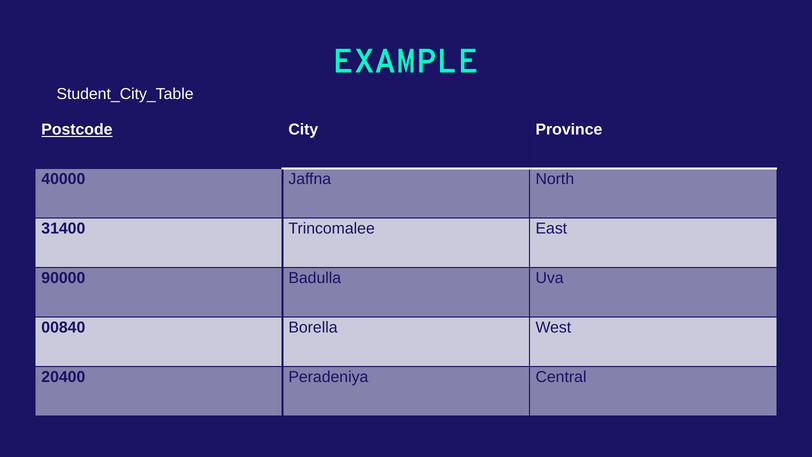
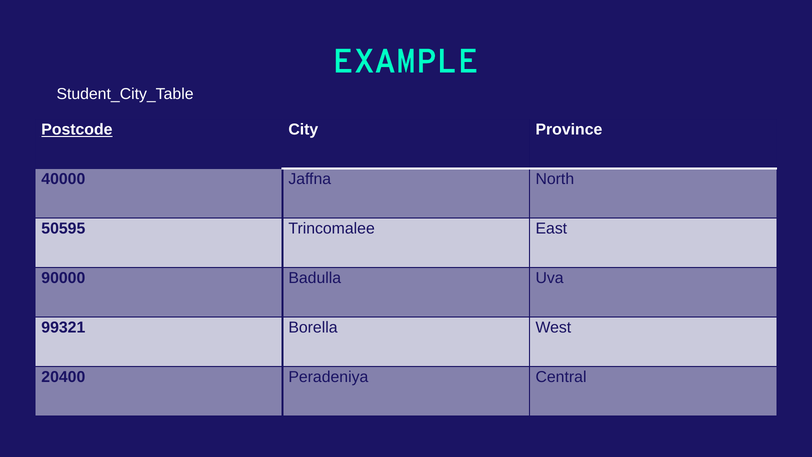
31400: 31400 -> 50595 (63, 228)
00840: 00840 -> 99321 (63, 327)
